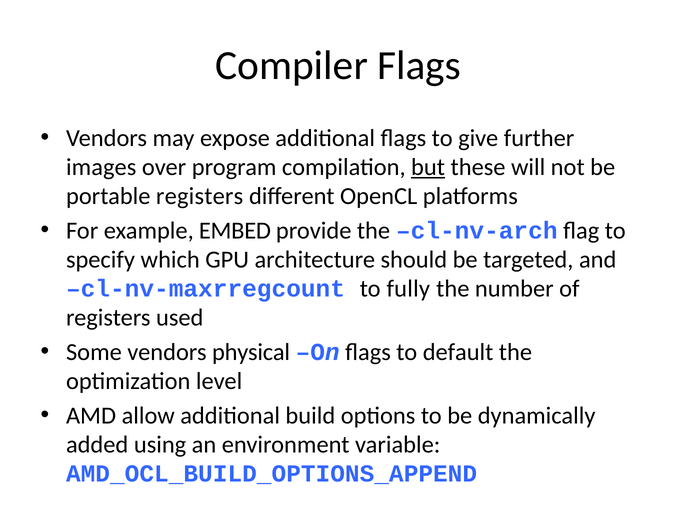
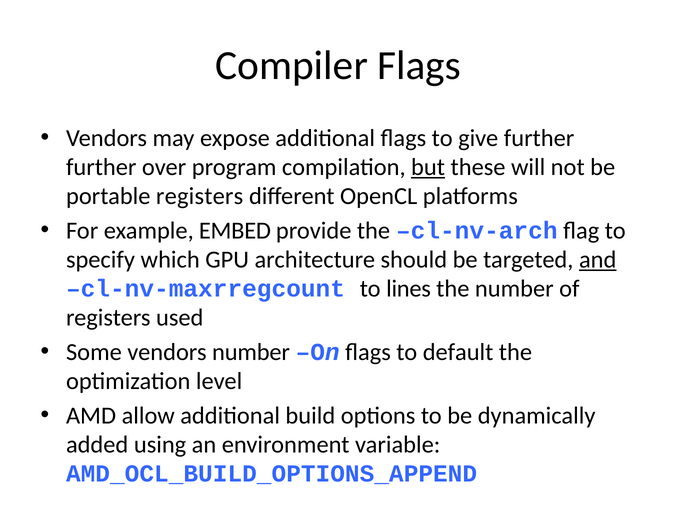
images: images -> further (101, 167)
and underline: none -> present (598, 259)
fully: fully -> lines (409, 288)
vendors physical: physical -> number (251, 352)
